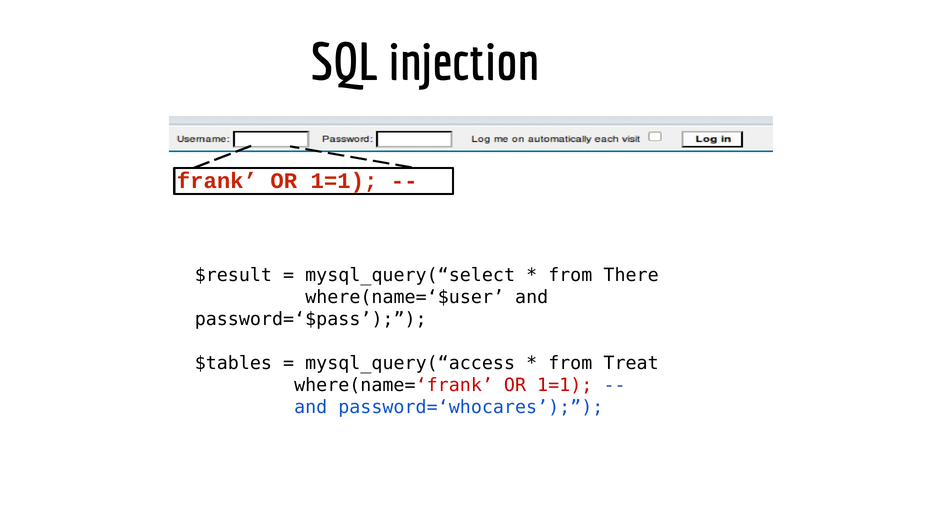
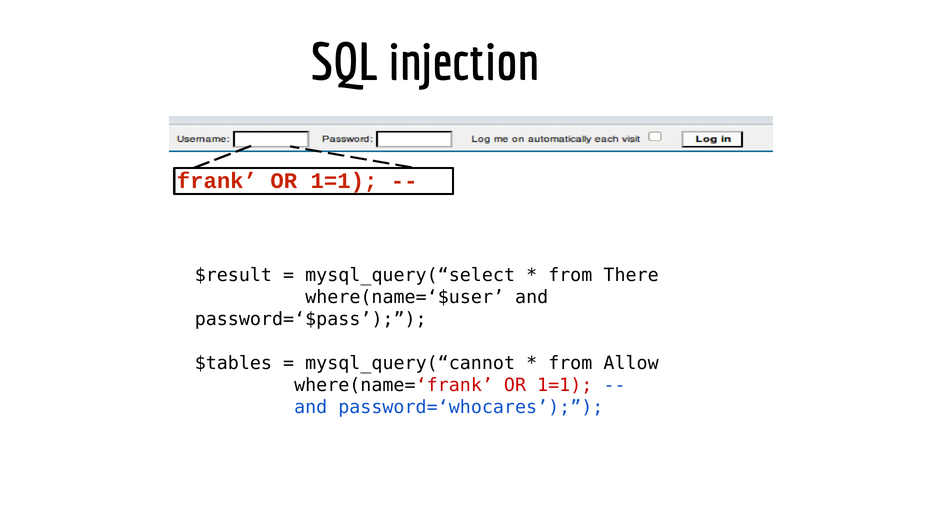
mysql_query(“access: mysql_query(“access -> mysql_query(“cannot (410, 363)
Treat: Treat -> Allow (631, 363)
